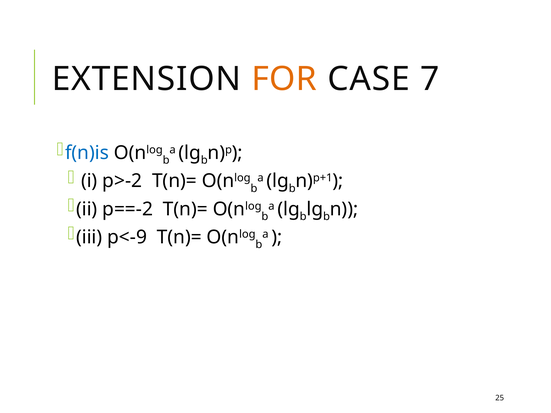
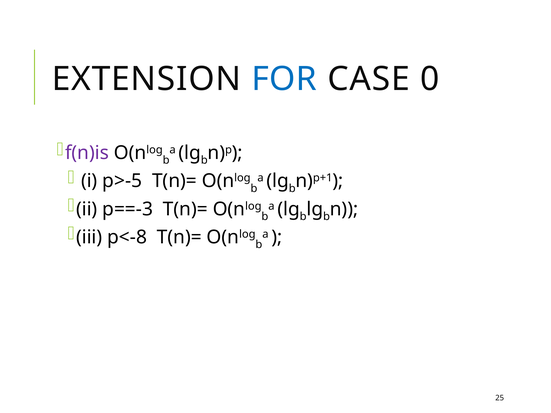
FOR colour: orange -> blue (284, 79)
7: 7 -> 0 (430, 79)
f(n)is colour: blue -> purple (87, 153)
p>-2: p>-2 -> p>-5 (122, 181)
p==-2: p==-2 -> p==-3 (128, 209)
p<-9: p<-9 -> p<-8 (127, 237)
